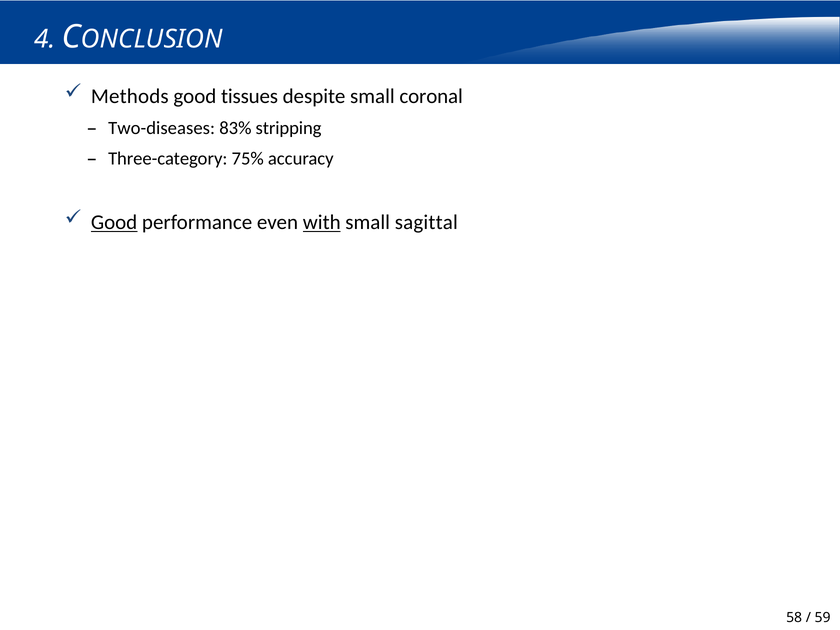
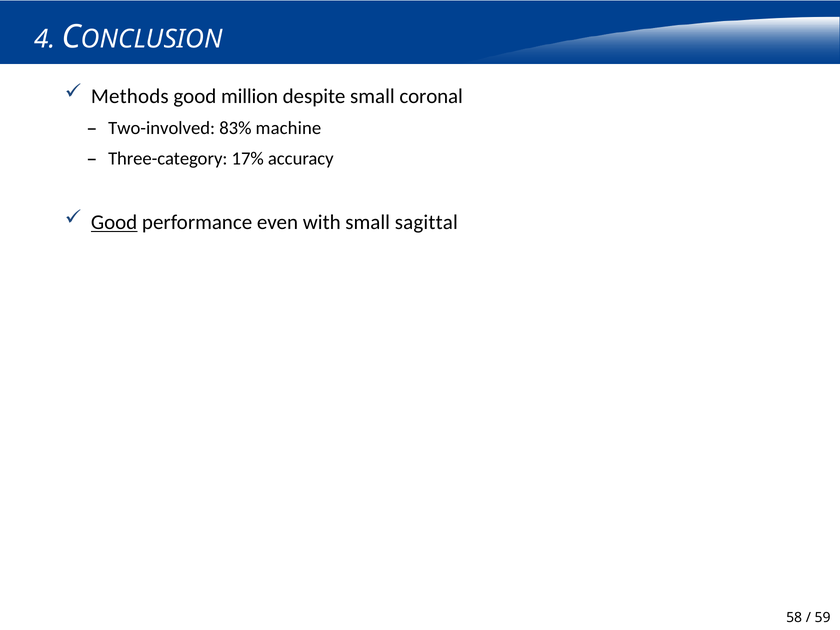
tissues: tissues -> million (250, 96)
Two-diseases: Two-diseases -> Two-involved (162, 128)
stripping: stripping -> machine (288, 128)
75%: 75% -> 17% (248, 159)
with underline: present -> none (322, 222)
